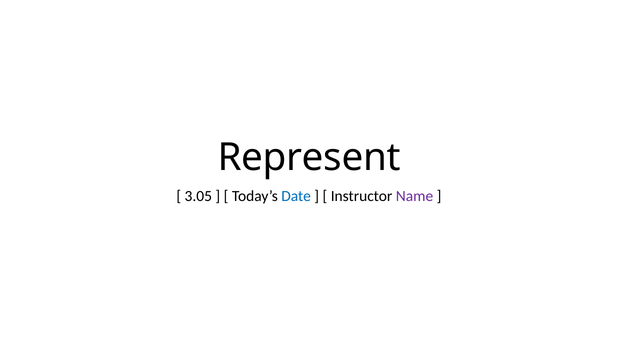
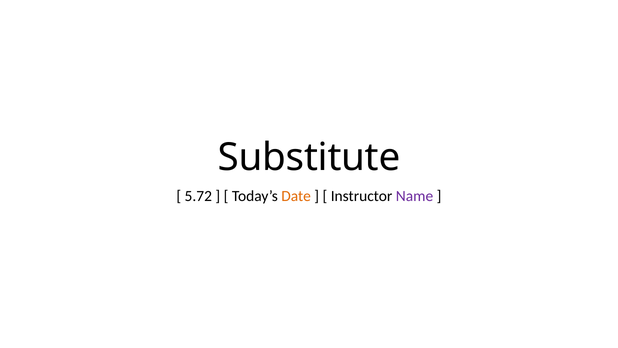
Represent: Represent -> Substitute (309, 157)
3.05: 3.05 -> 5.72 (198, 196)
Date colour: blue -> orange (296, 196)
